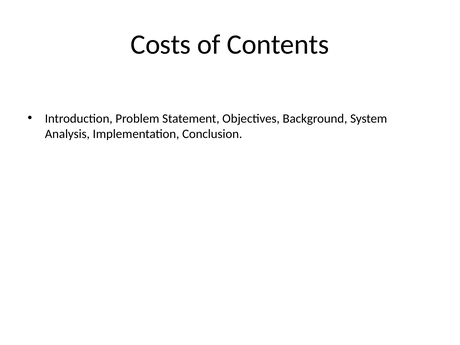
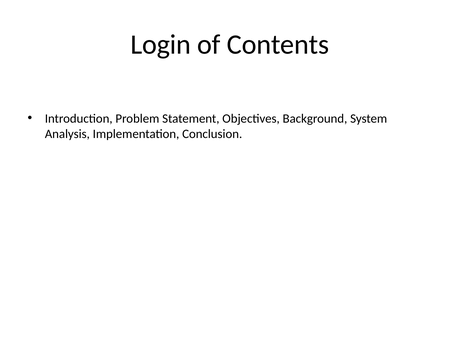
Costs: Costs -> Login (161, 45)
